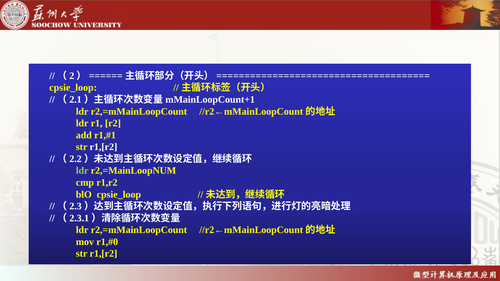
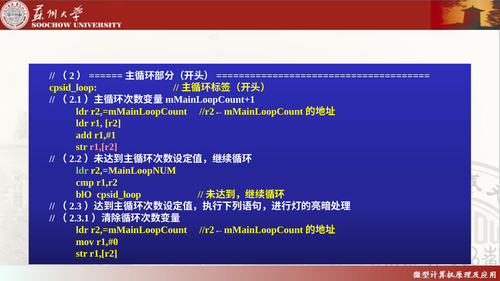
cpsie_loop: cpsie_loop -> cpsid_loop (73, 88)
r1,[r2 colour: white -> pink (103, 147)
blO cpsie_loop: cpsie_loop -> cpsid_loop (119, 195)
